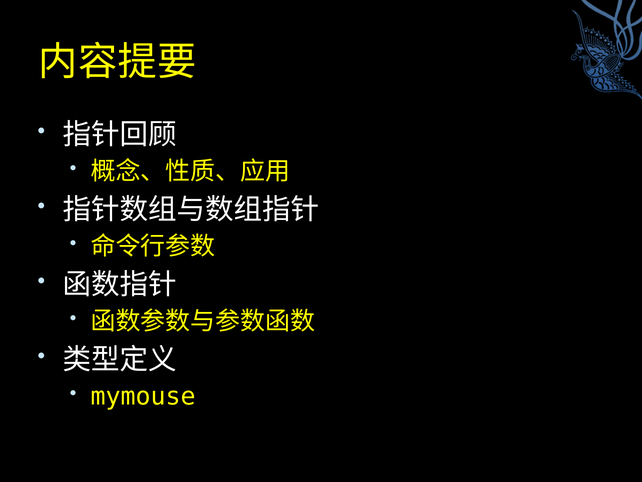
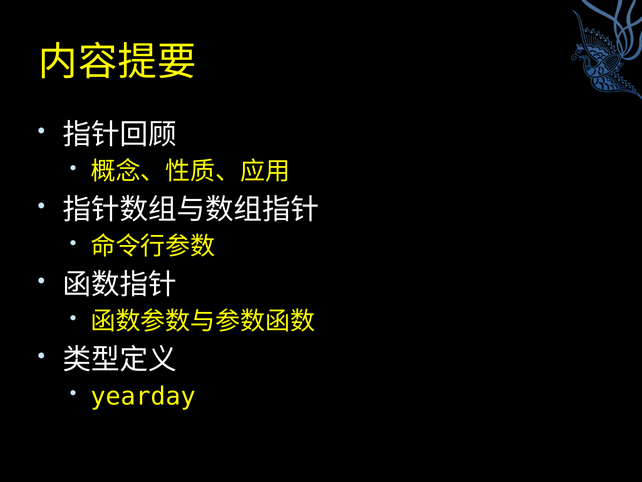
mymouse: mymouse -> yearday (143, 396)
